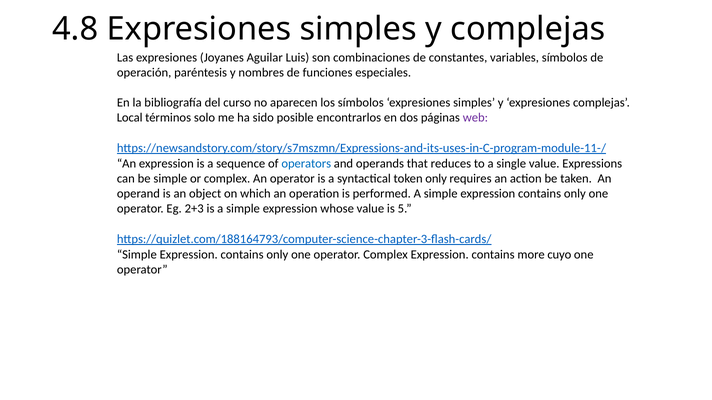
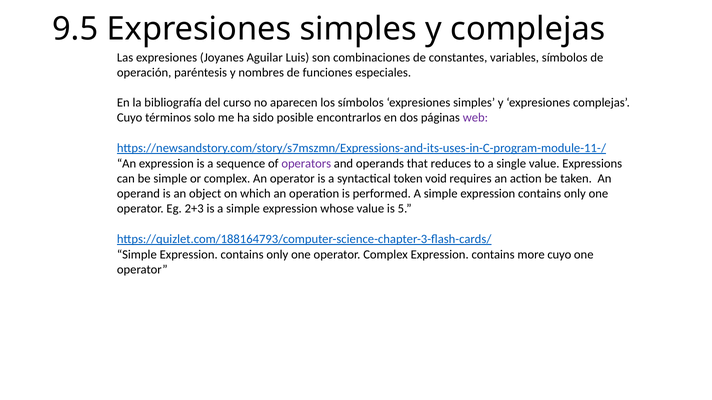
4.8: 4.8 -> 9.5 (75, 29)
Local: Local -> Cuyo (130, 118)
operators colour: blue -> purple (306, 164)
token only: only -> void (436, 179)
